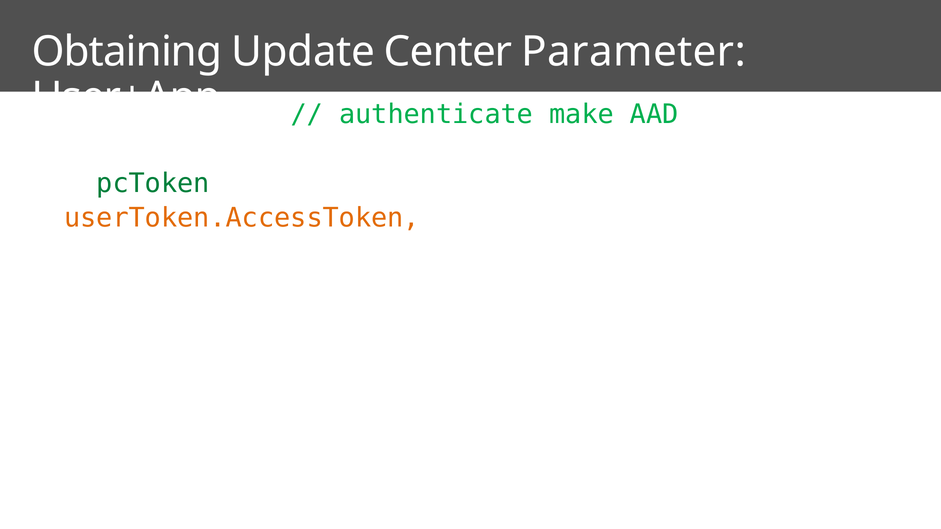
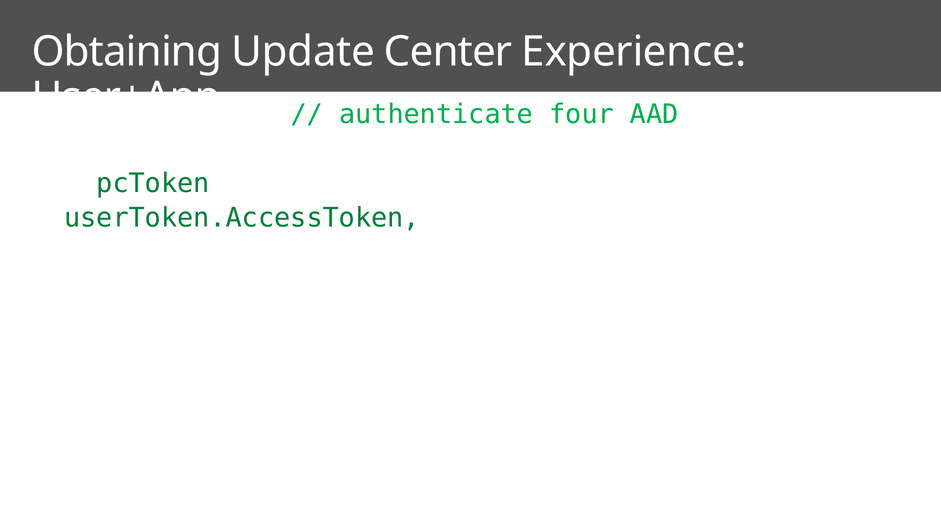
Parameter: Parameter -> Experience (634, 52)
make: make -> four (582, 114)
userToken.AccessToken colour: orange -> green (242, 218)
